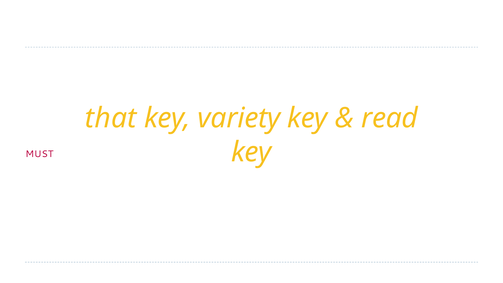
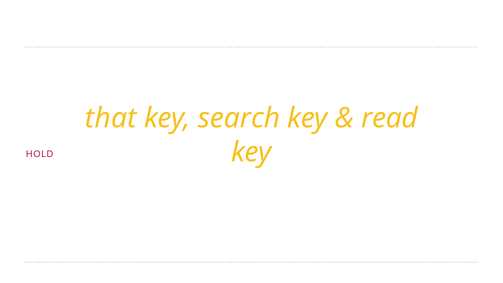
variety: variety -> search (239, 118)
MUST: MUST -> HOLD (39, 154)
